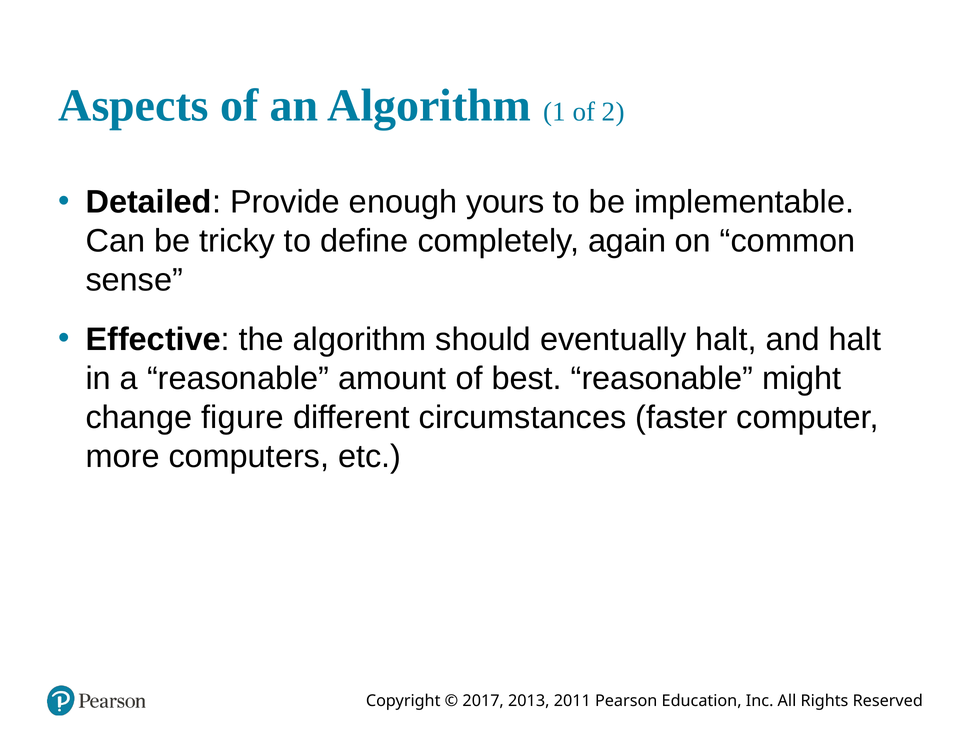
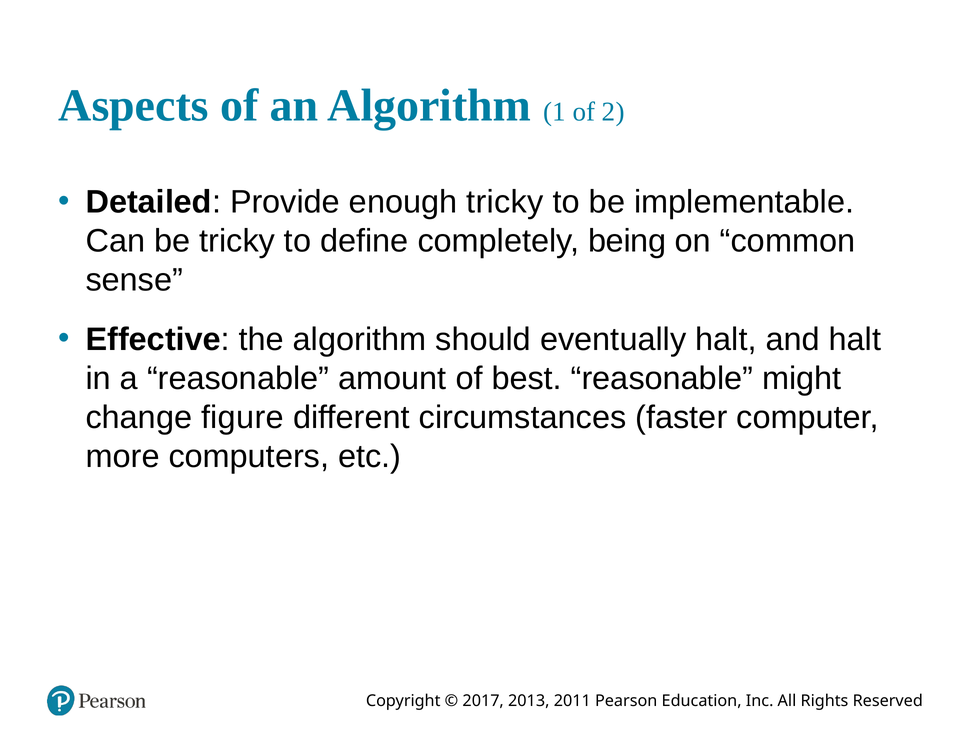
enough yours: yours -> tricky (505, 202)
again: again -> being (627, 241)
